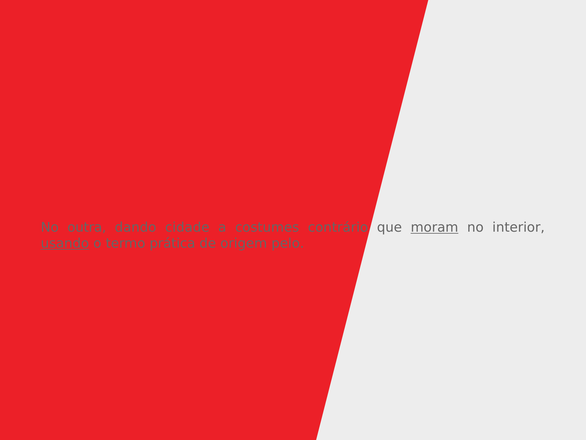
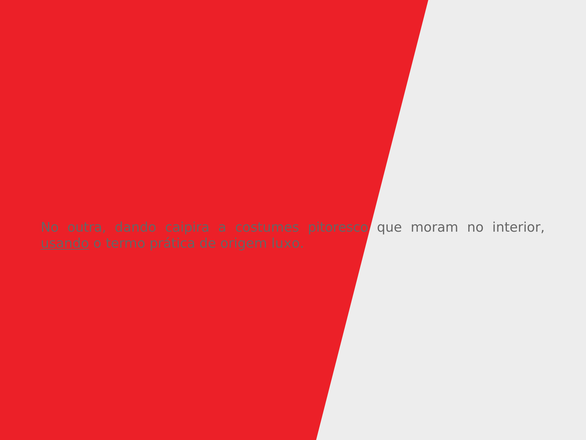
cidade: cidade -> caipira (187, 227)
contrário: contrário -> pitoresco (338, 227)
moram underline: present -> none (435, 227)
pelo: pelo -> luxo (288, 243)
